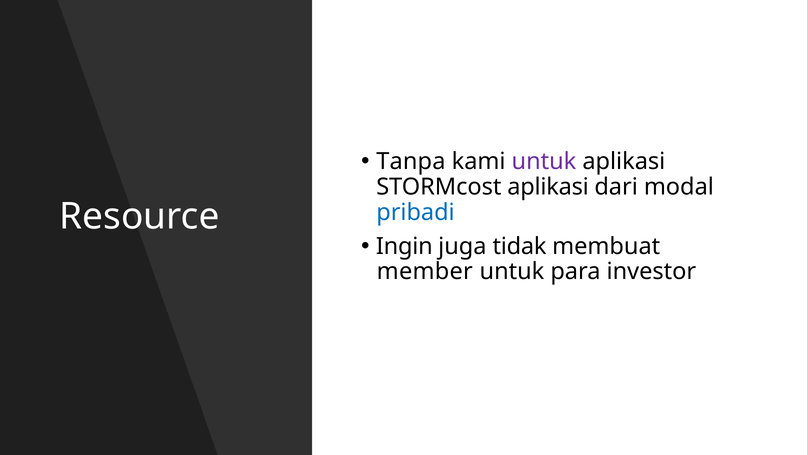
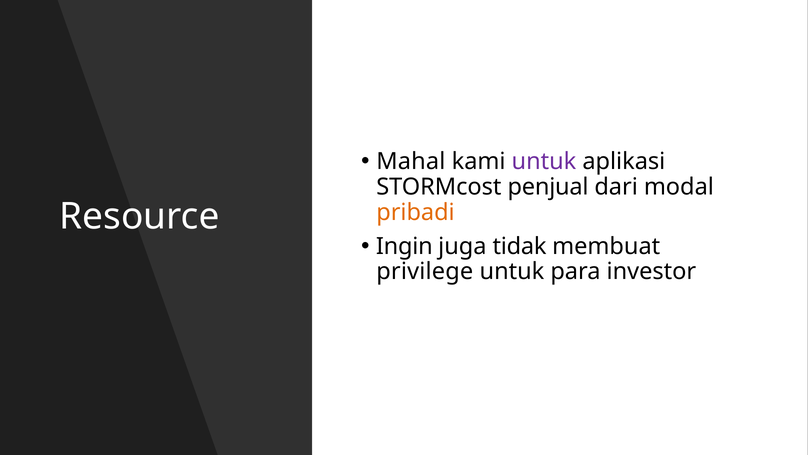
Tanpa: Tanpa -> Mahal (411, 161)
STORMcost aplikasi: aplikasi -> penjual (548, 187)
pribadi colour: blue -> orange (416, 212)
member: member -> privilege (425, 271)
